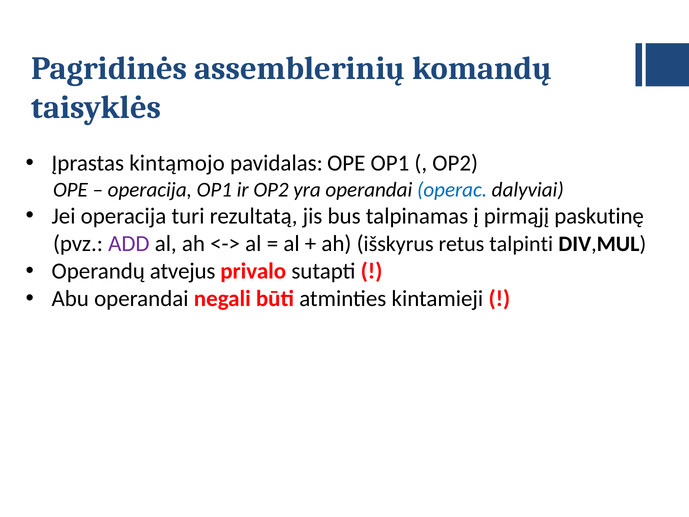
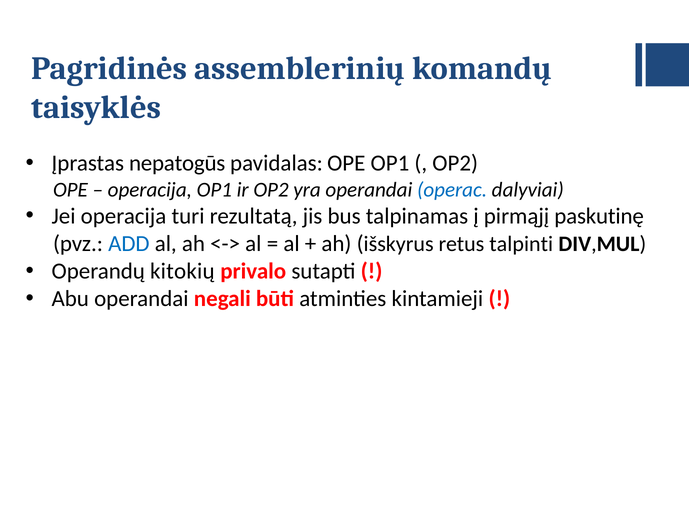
kintąmojo: kintąmojo -> nepatogūs (177, 163)
ADD colour: purple -> blue (129, 244)
atvejus: atvejus -> kitokių (182, 271)
